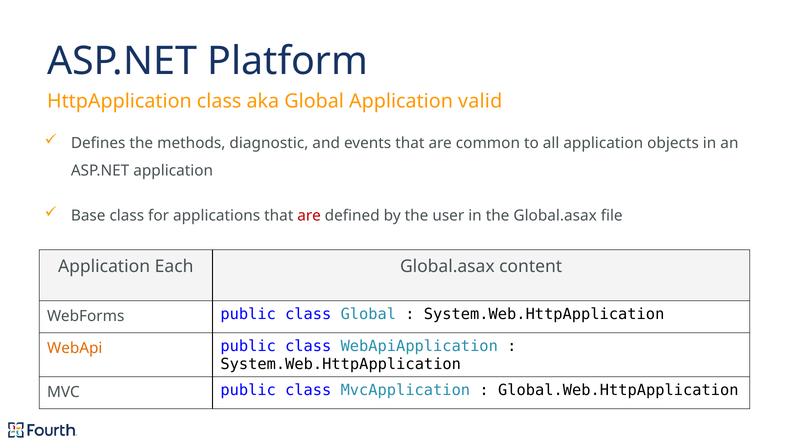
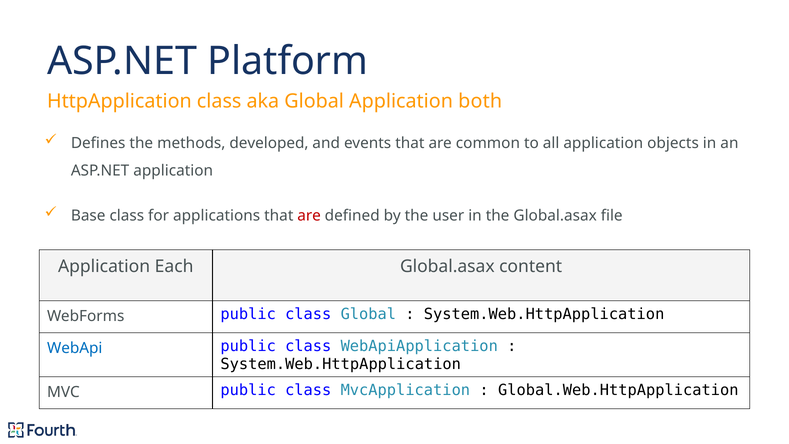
valid: valid -> both (480, 101)
diagnostic: diagnostic -> developed (269, 143)
WebApi colour: orange -> blue (75, 348)
